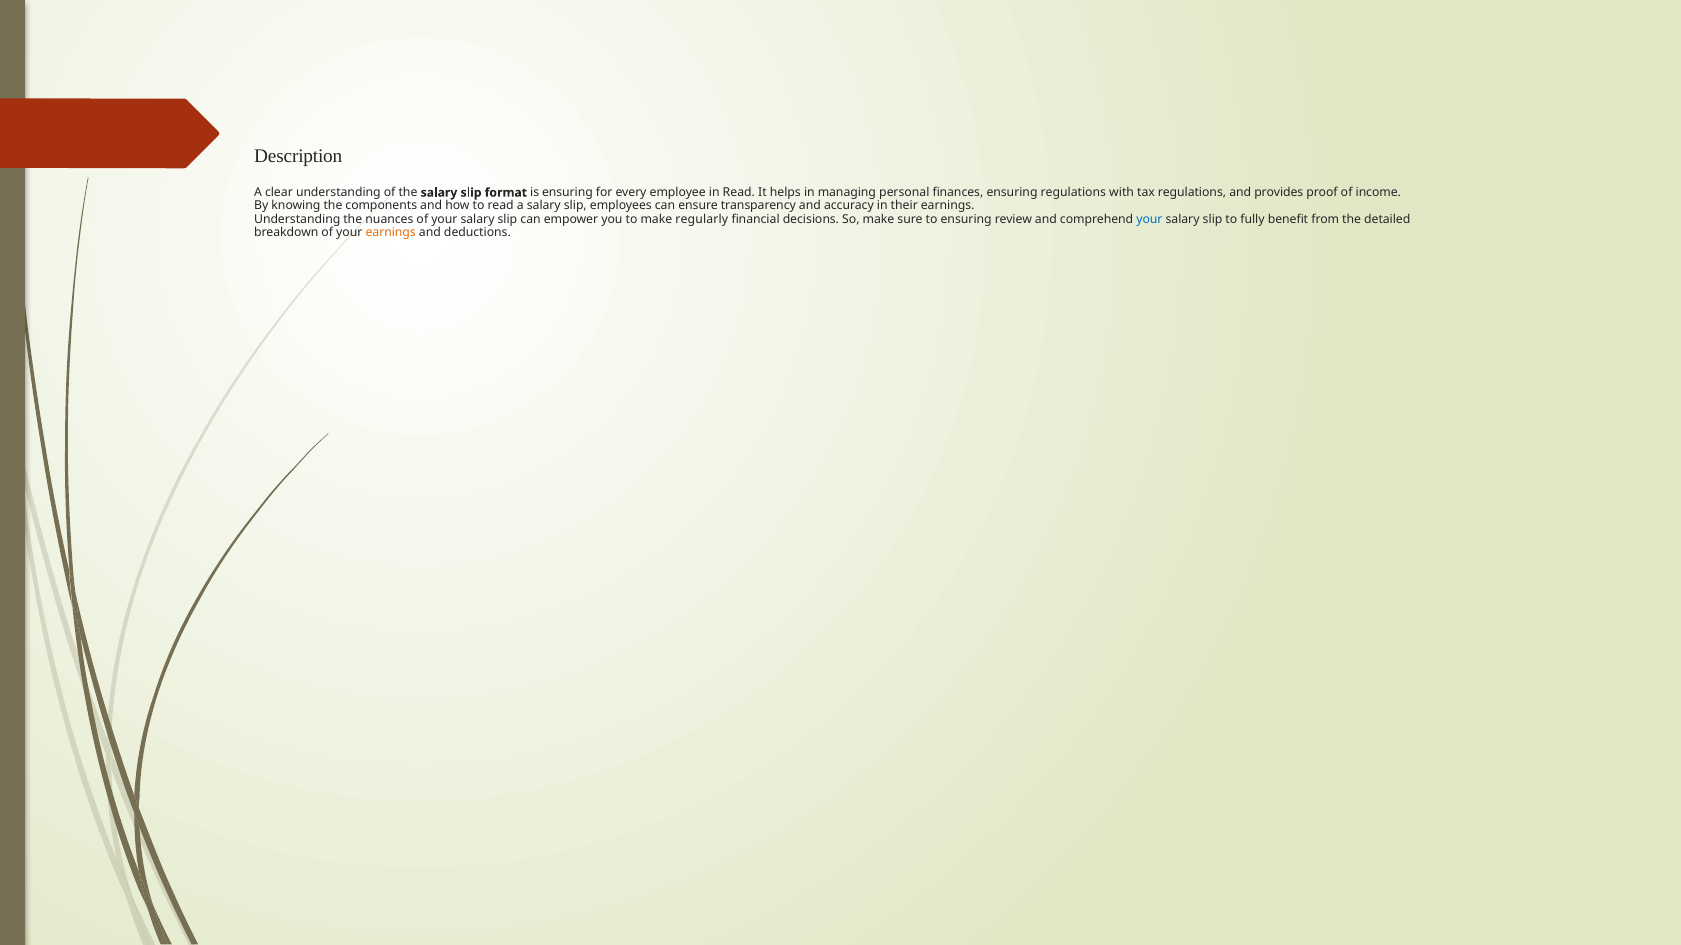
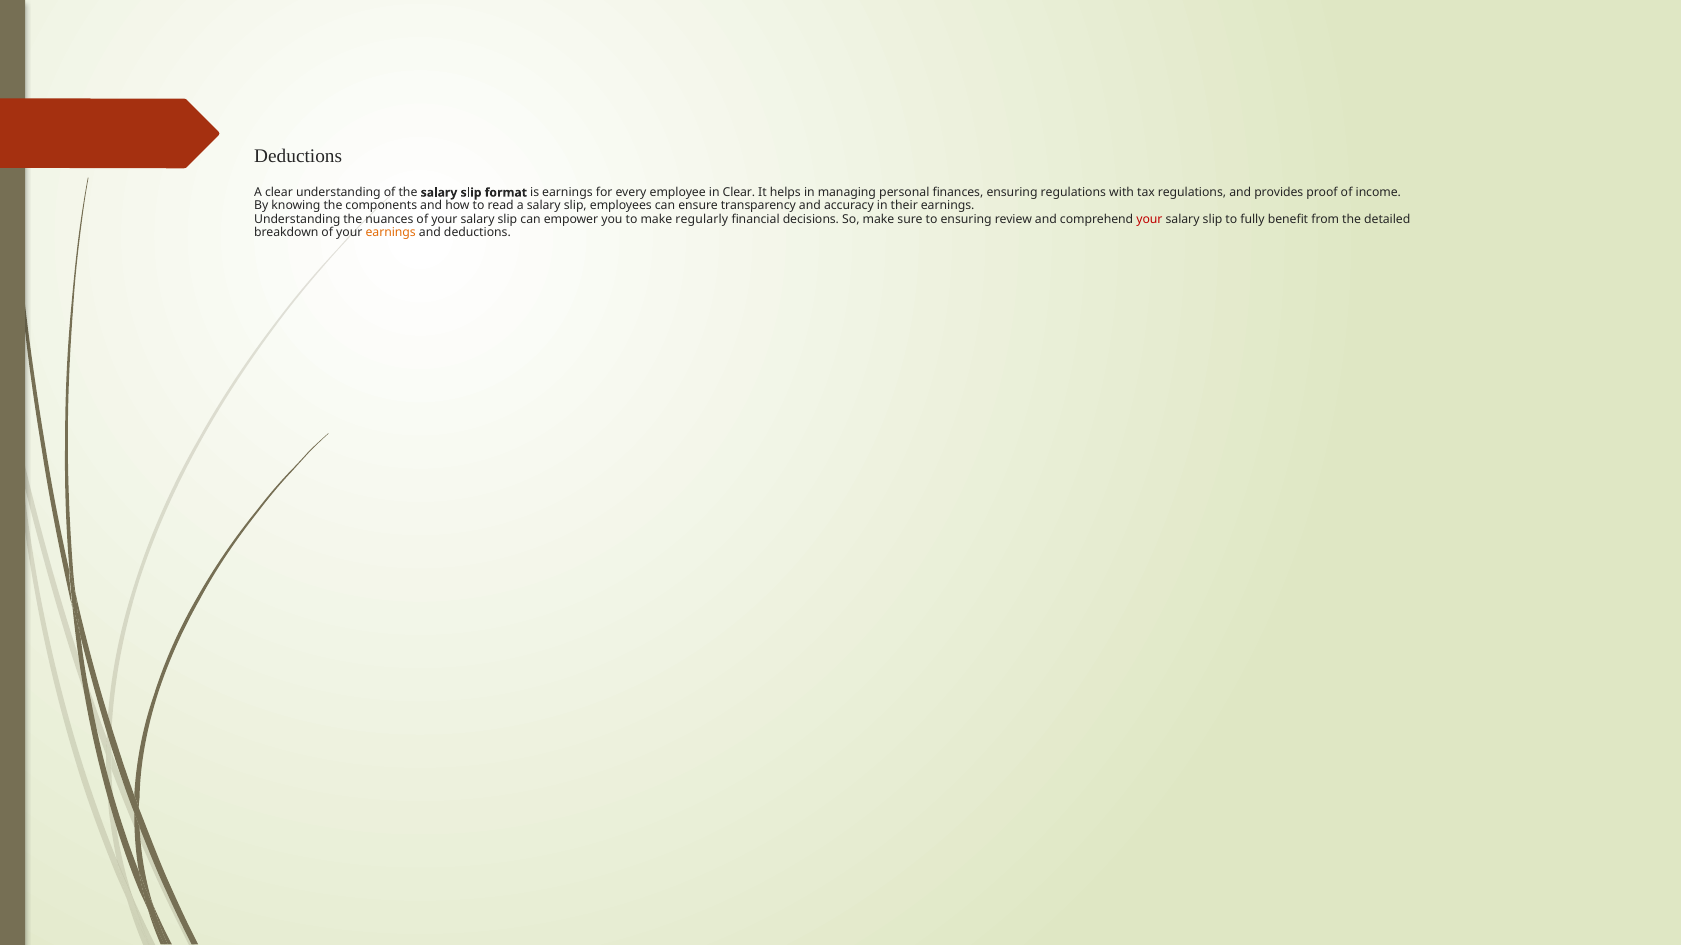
Description: Description -> Deductions (298, 156)
is ensuring: ensuring -> earnings (567, 193)
in Read: Read -> Clear (739, 193)
your colour: blue -> red (1149, 219)
